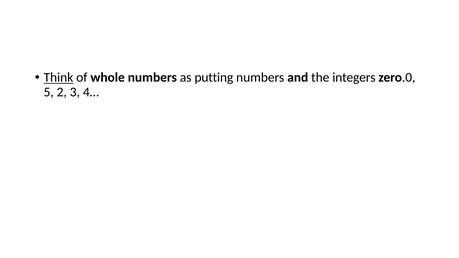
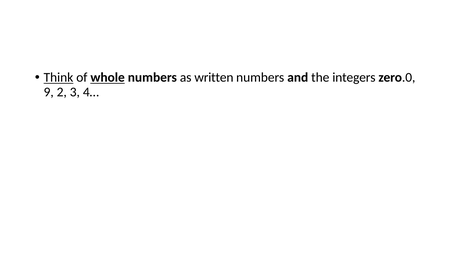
whole underline: none -> present (108, 78)
putting: putting -> written (214, 78)
5: 5 -> 9 (49, 92)
